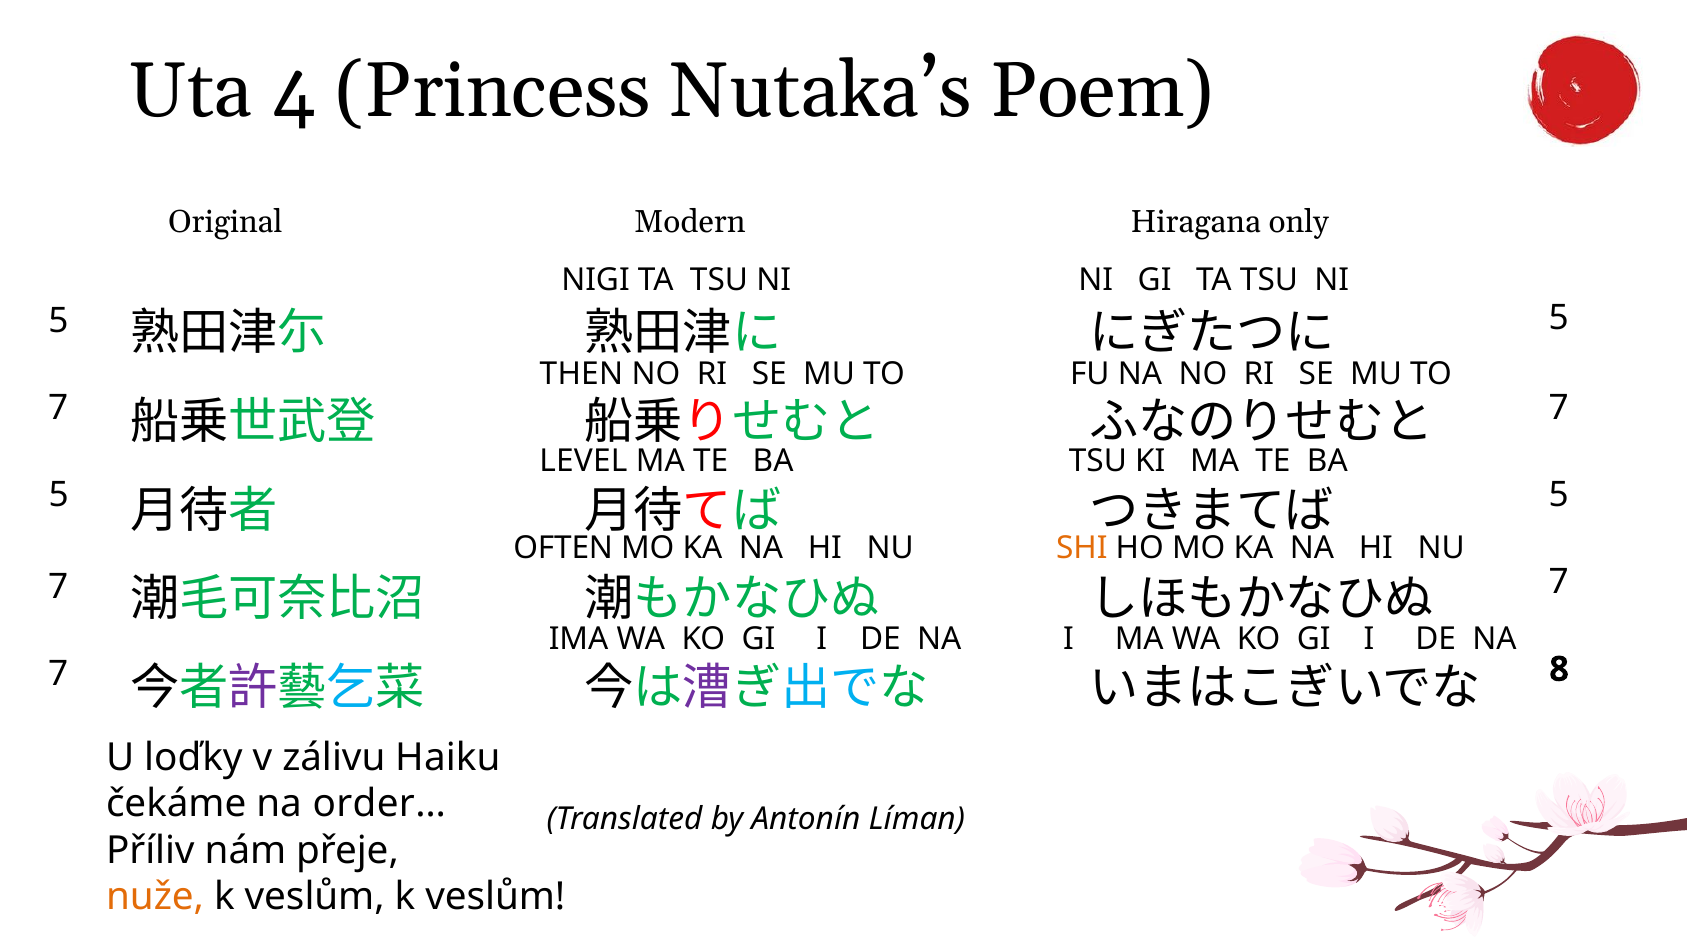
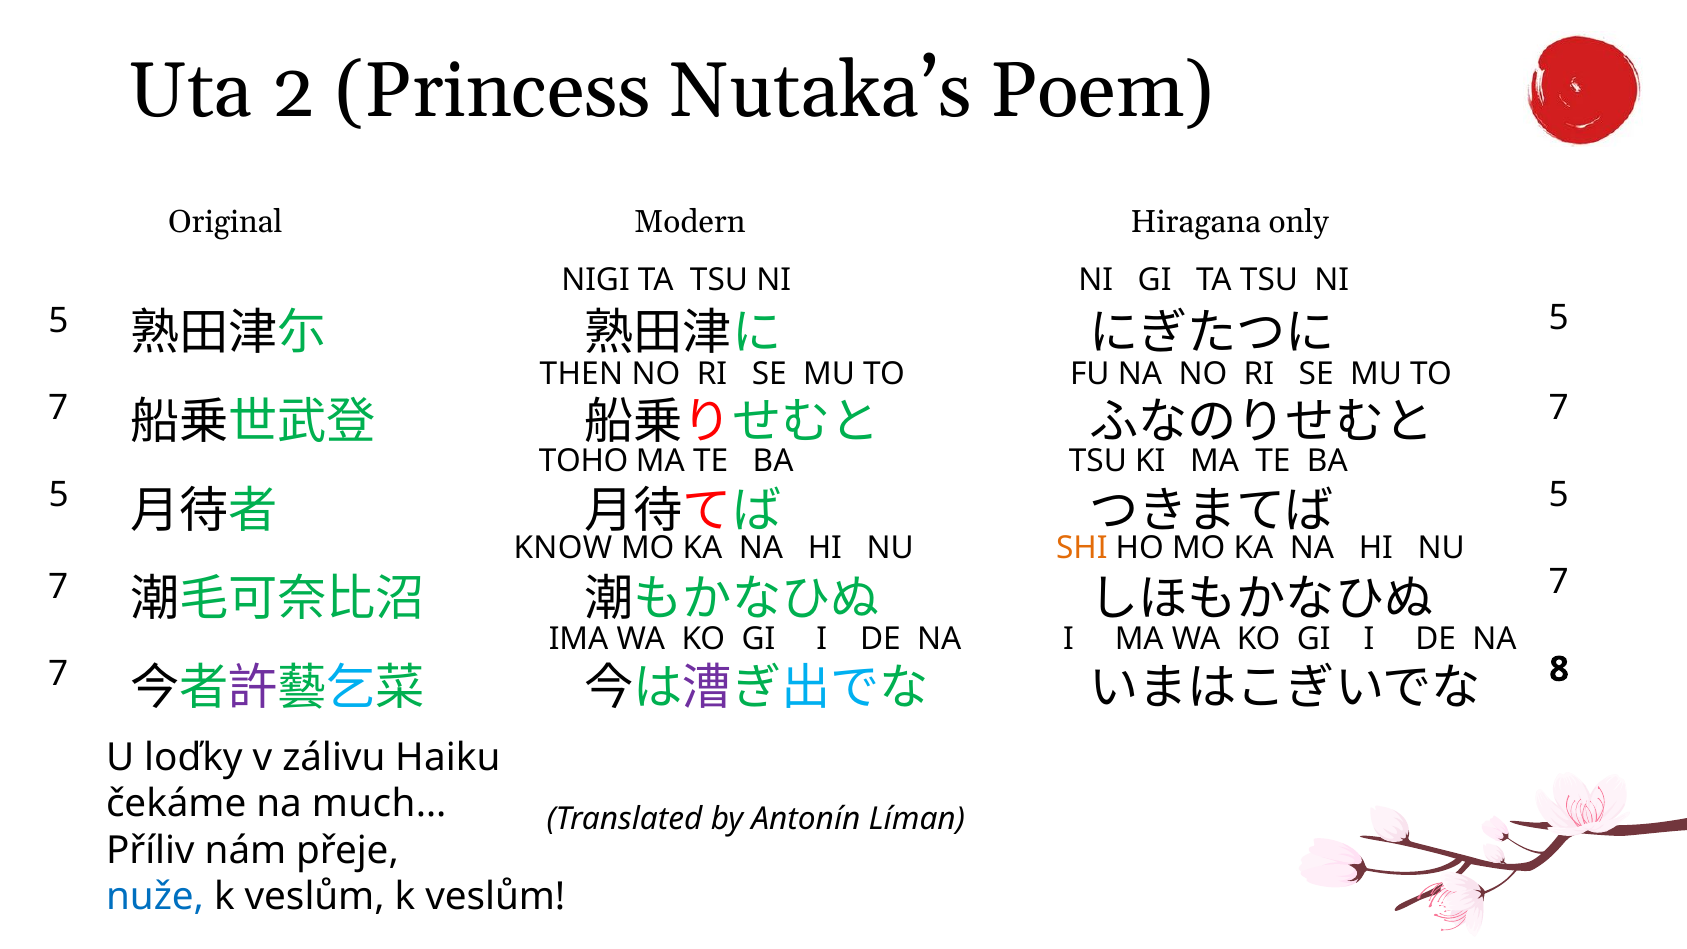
4: 4 -> 2 (294, 91)
LEVEL: LEVEL -> TOHO (584, 461)
OFTEN: OFTEN -> KNOW (563, 548)
order…: order… -> much… (379, 804)
nuže colour: orange -> blue (155, 897)
